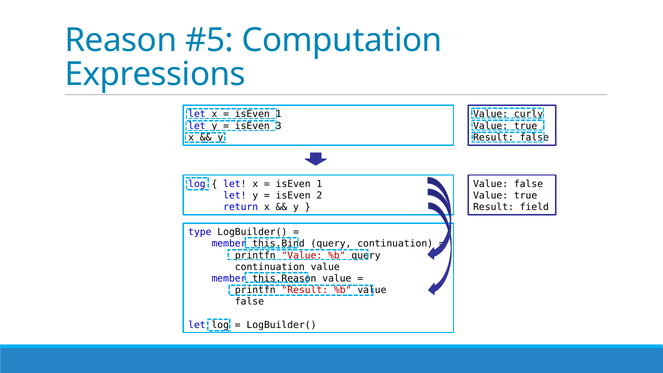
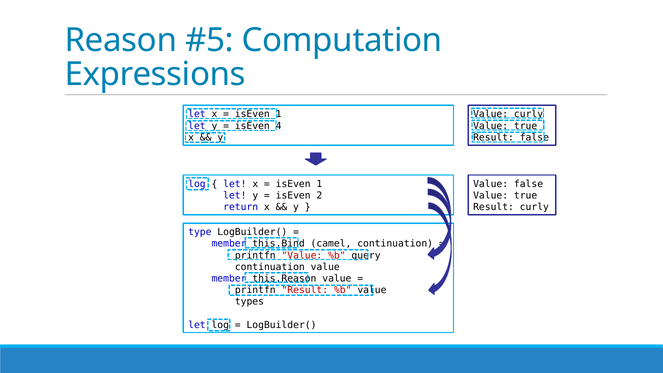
3: 3 -> 4 (279, 126)
Result field: field -> curly (534, 207)
this.Bind query: query -> camel (331, 244)
false: false -> types (249, 302)
